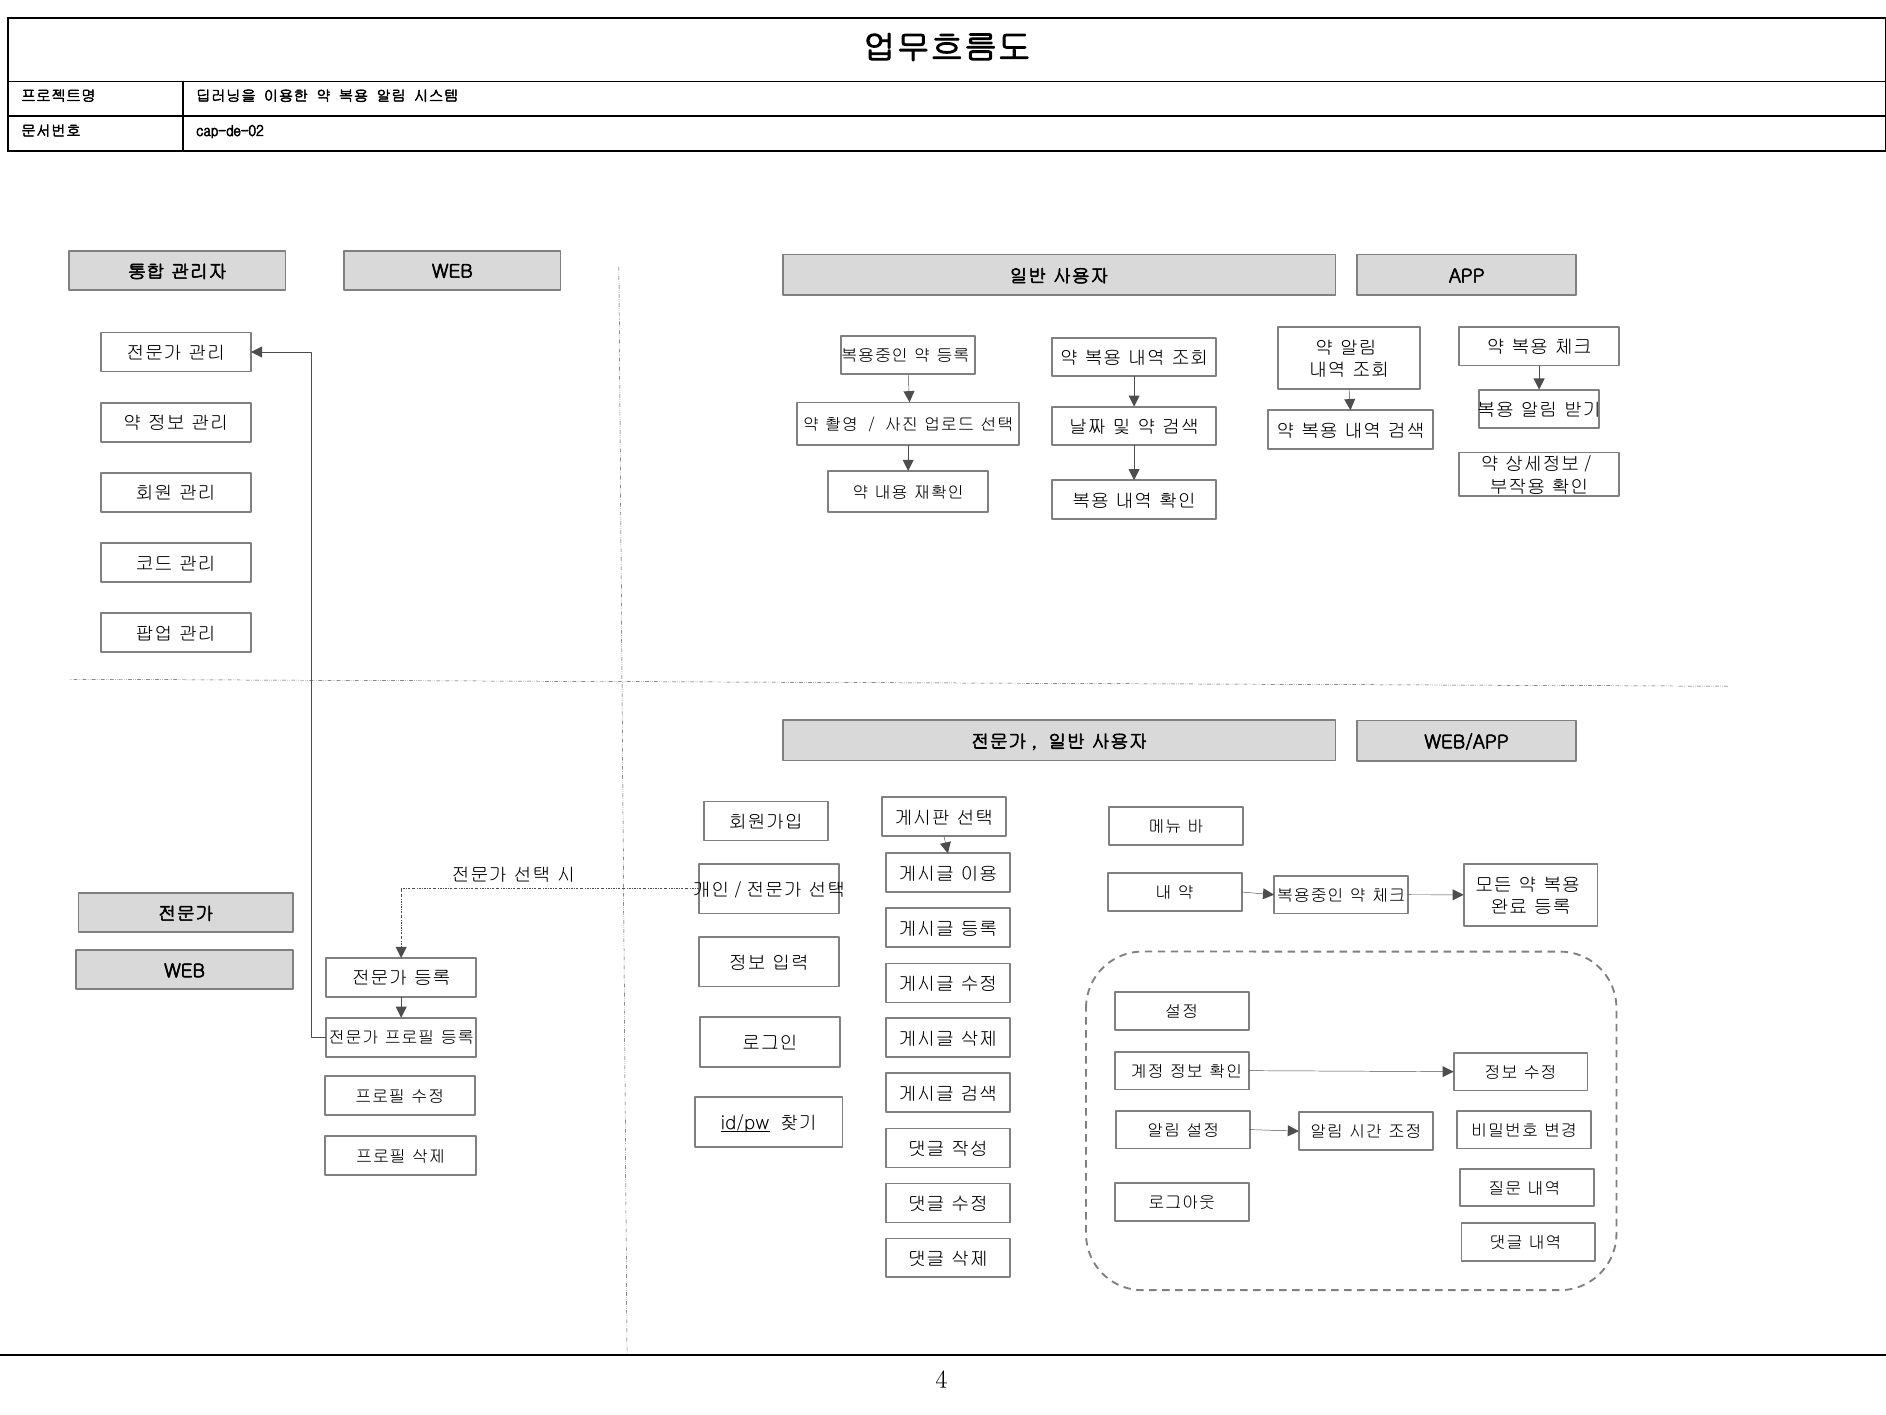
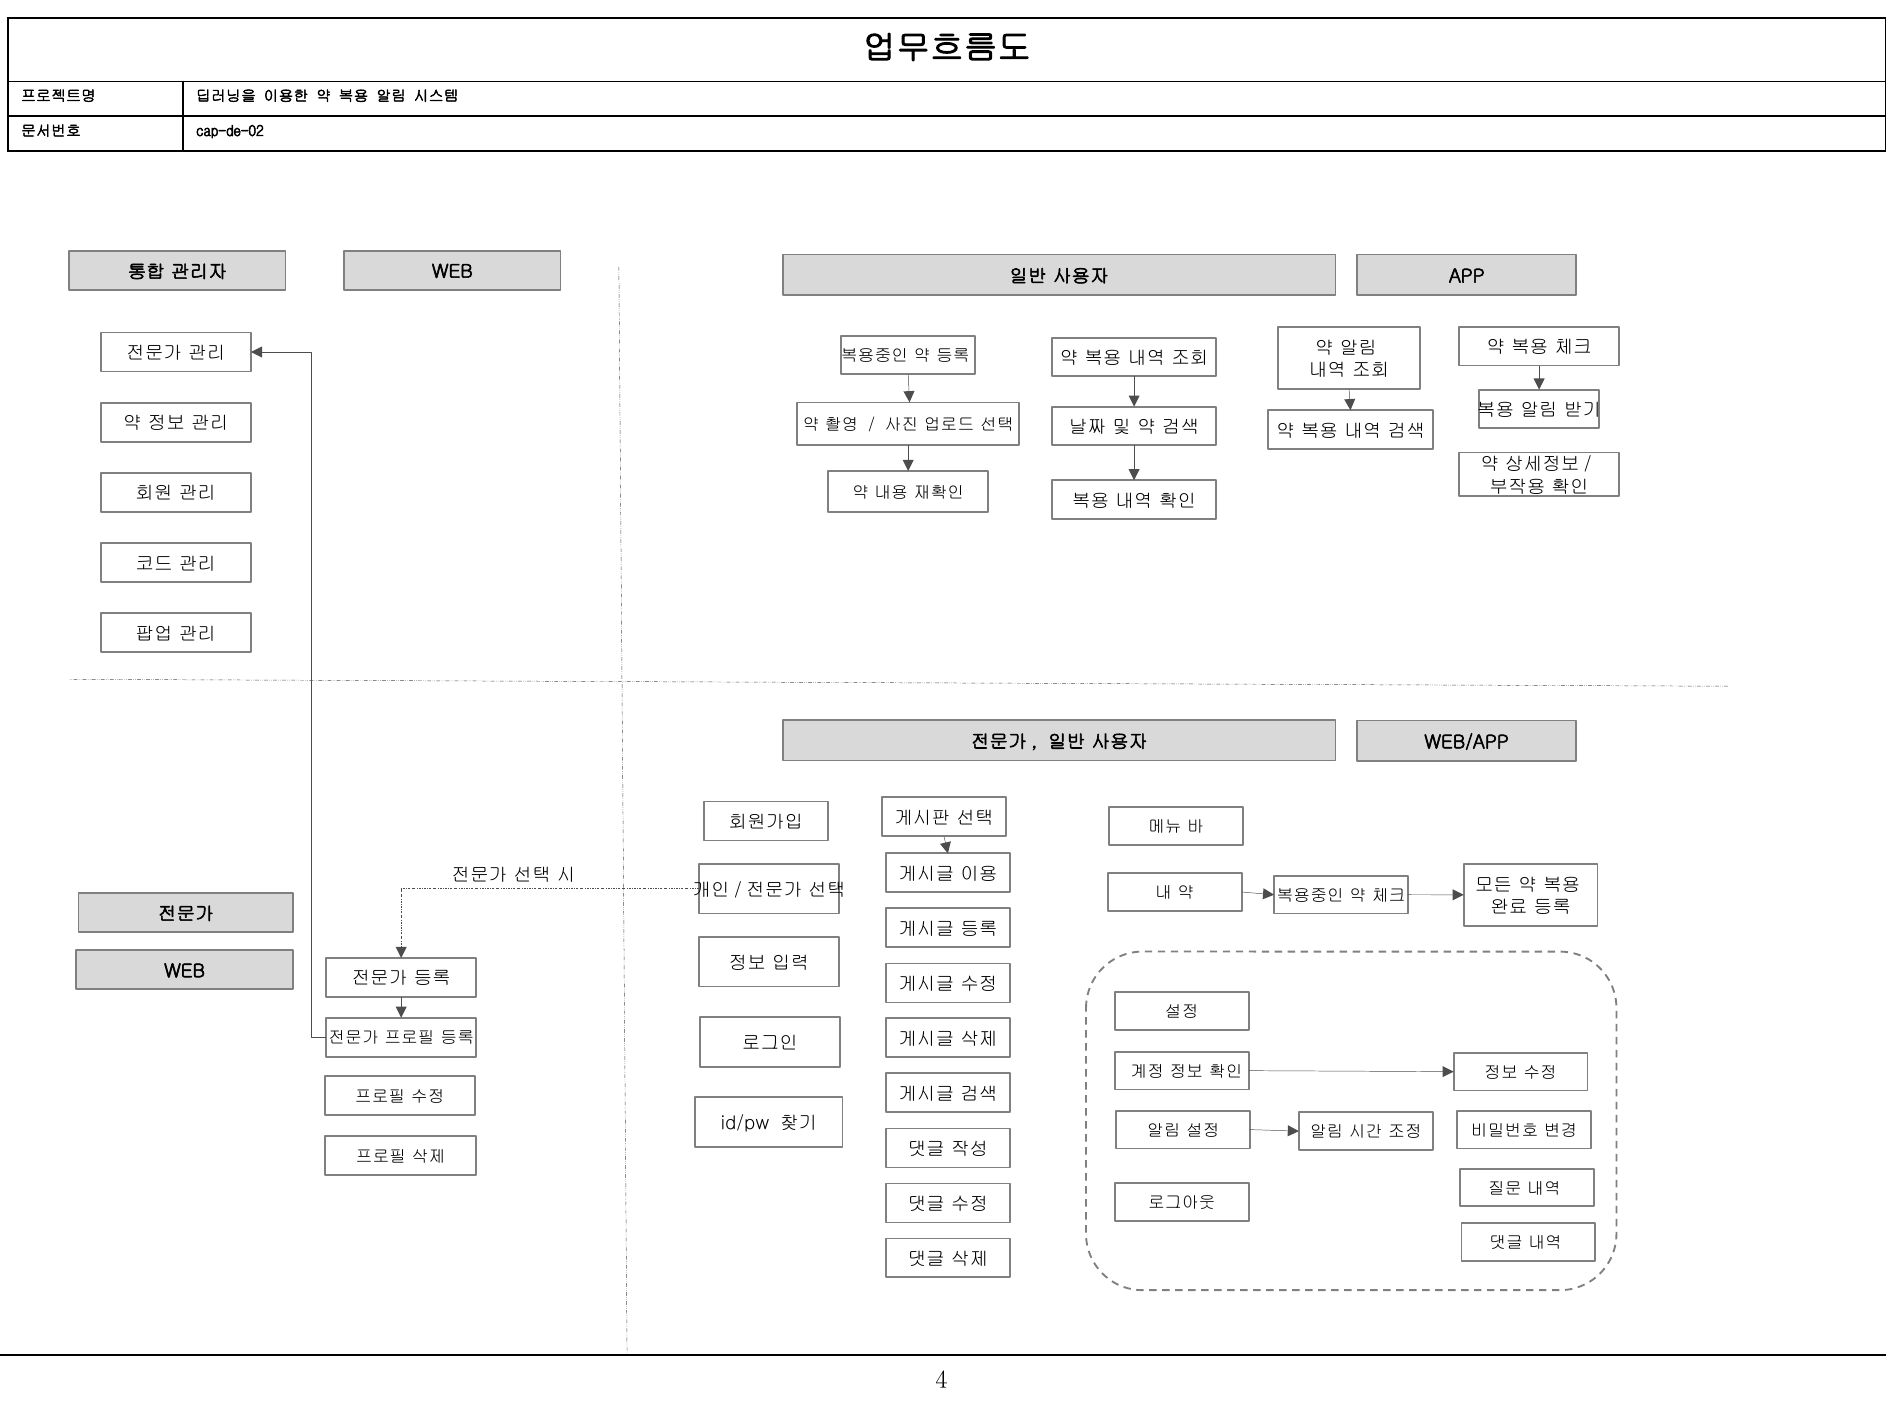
id/pw underline: present -> none (745, 1123)
